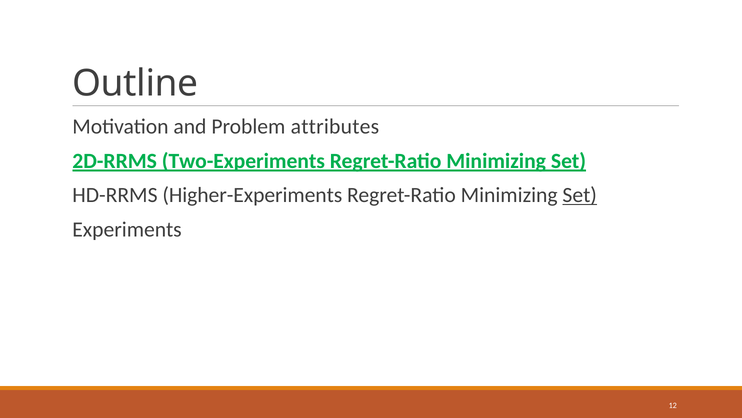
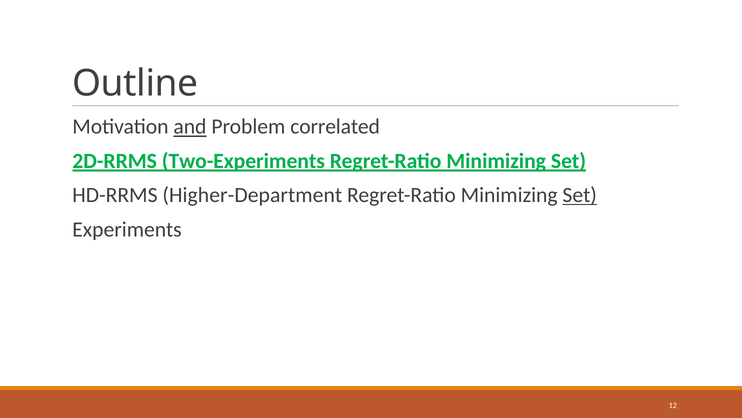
and underline: none -> present (190, 127)
attributes: attributes -> correlated (335, 127)
Higher-Experiments: Higher-Experiments -> Higher-Department (252, 195)
